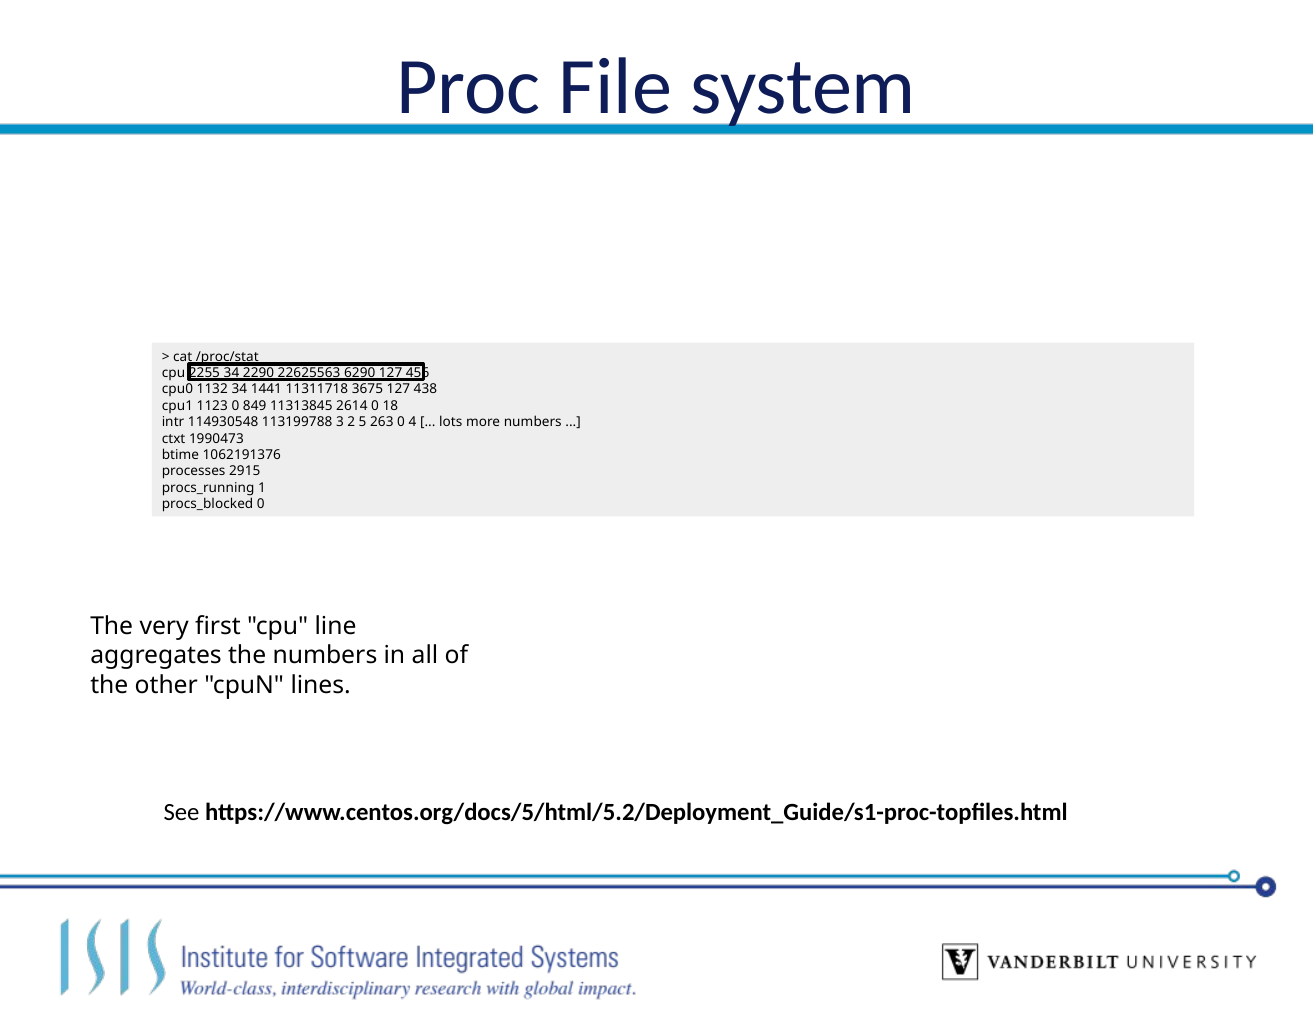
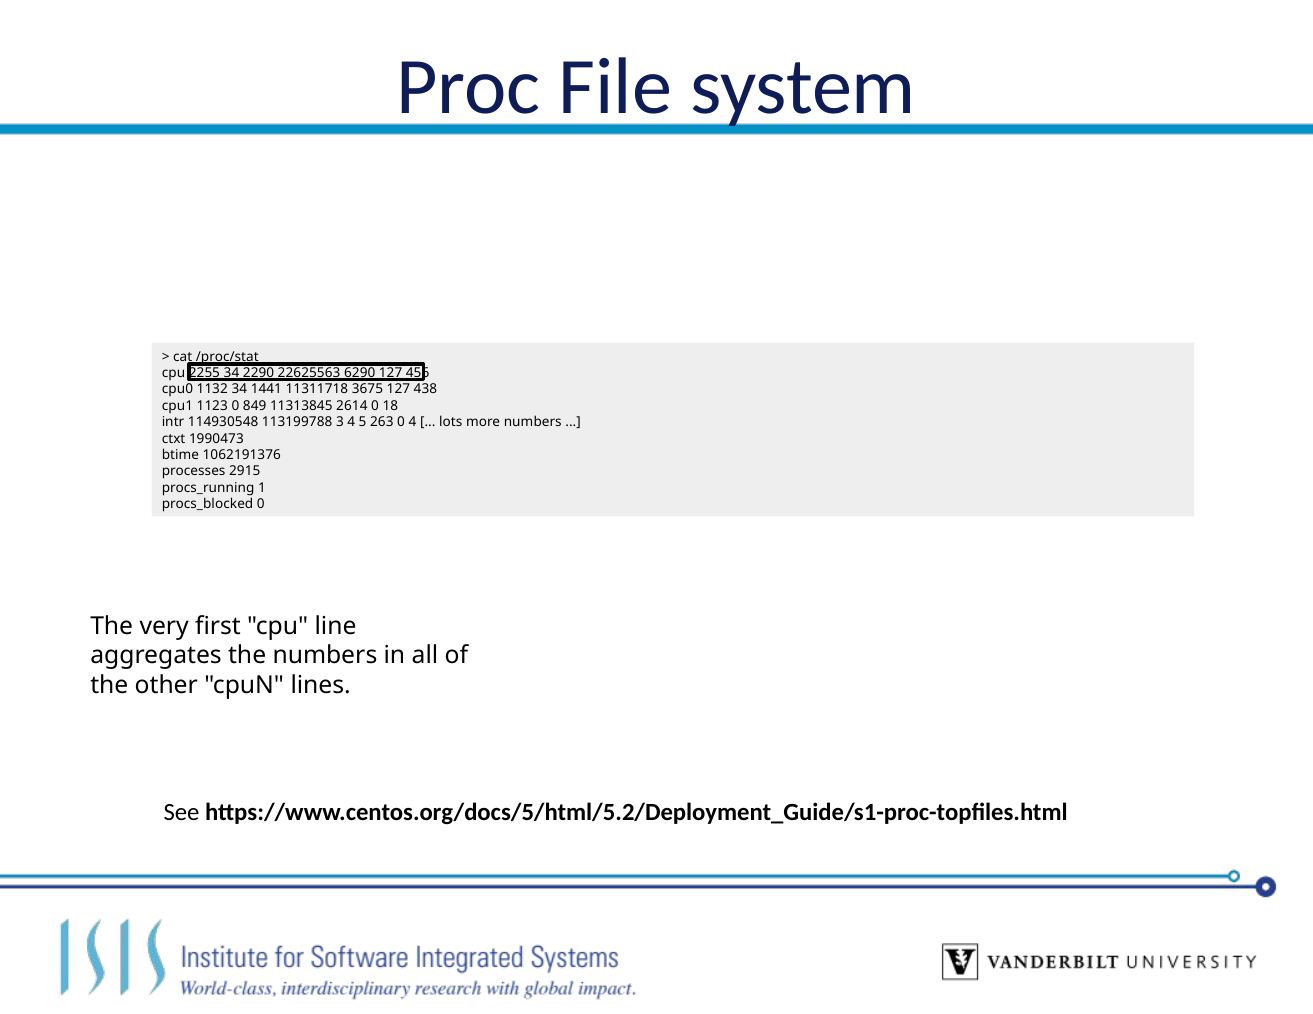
3 2: 2 -> 4 (351, 422)
